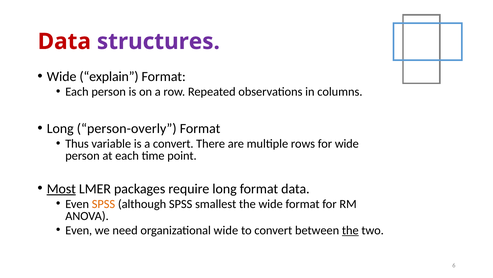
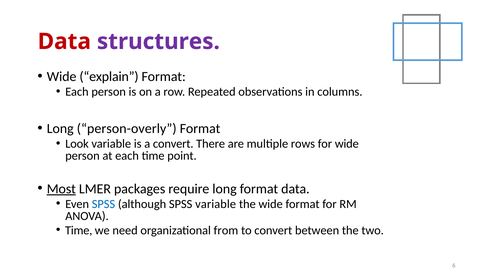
Thus: Thus -> Look (77, 143)
SPSS colour: orange -> blue (103, 203)
SPSS smallest: smallest -> variable (216, 203)
Even: Even -> Time (79, 230)
organizational wide: wide -> from (226, 230)
the underline: present -> none (350, 230)
